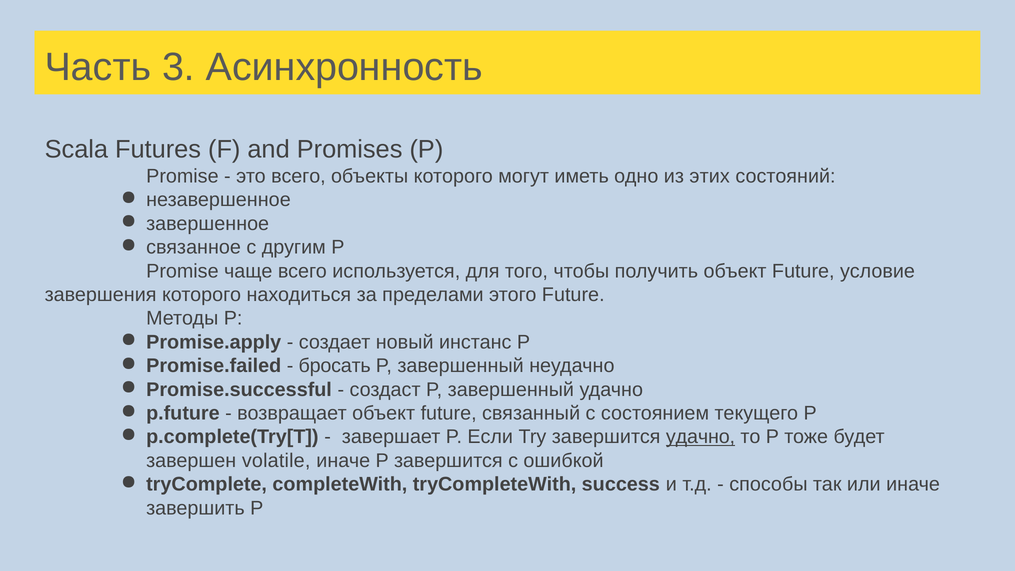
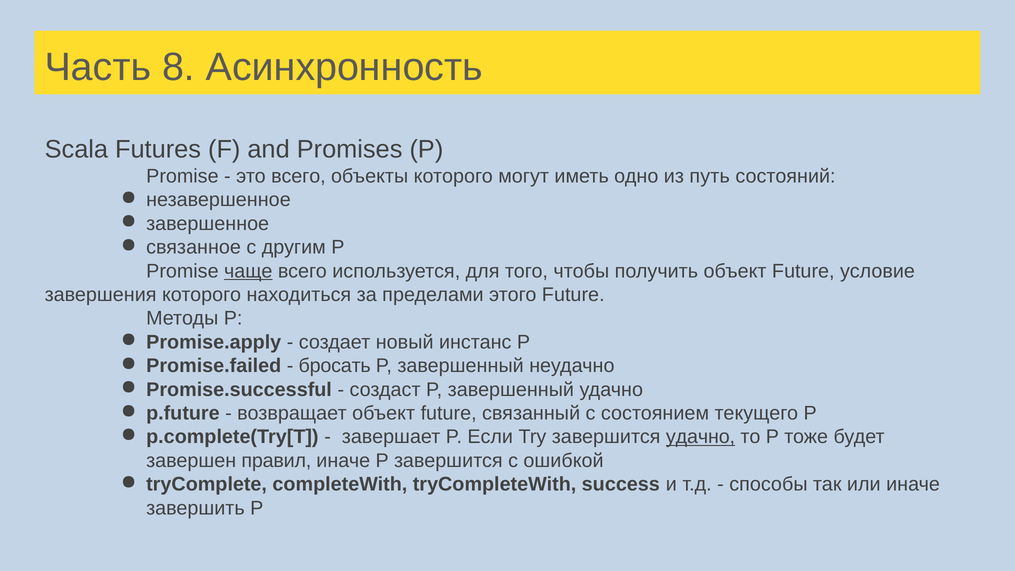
3: 3 -> 8 (178, 67)
этих: этих -> путь (710, 176)
чаще underline: none -> present (248, 271)
volatile: volatile -> правил (276, 461)
